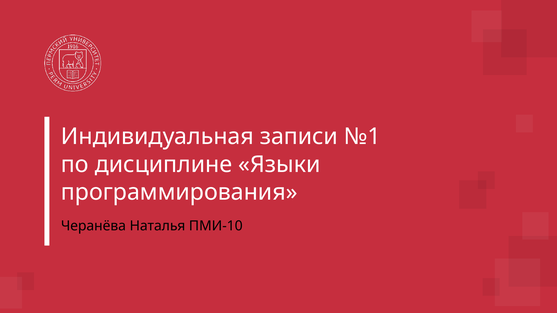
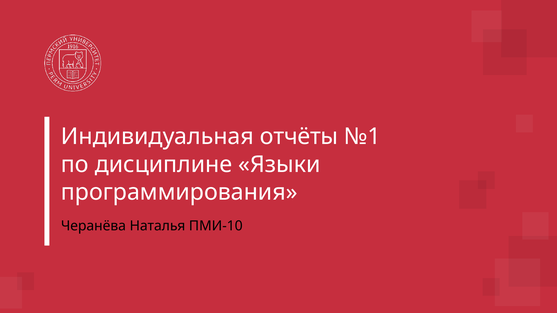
записи: записи -> отчёты (299, 137)
